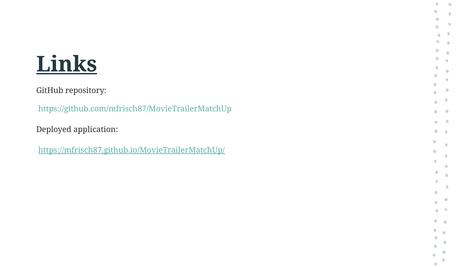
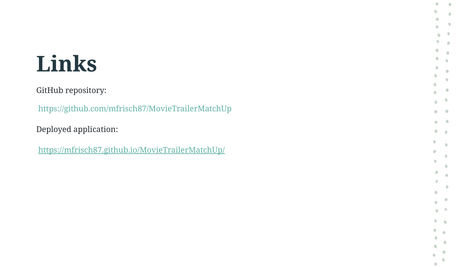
Links underline: present -> none (67, 64)
